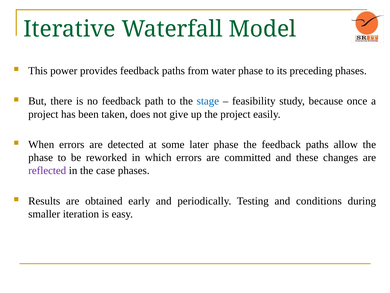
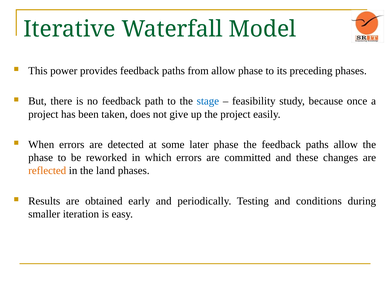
from water: water -> allow (223, 71)
reflected colour: purple -> orange (47, 170)
case: case -> land (106, 170)
